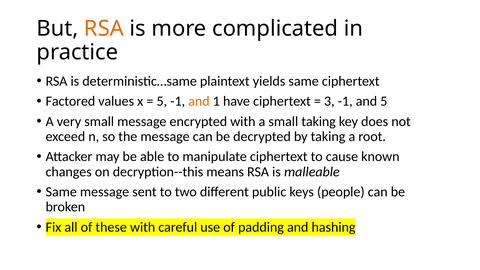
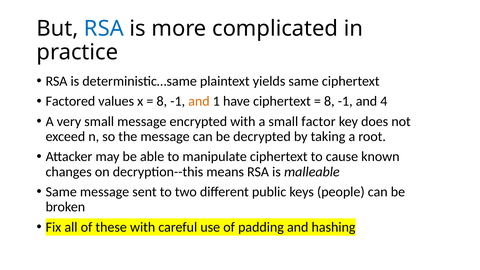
RSA colour: orange -> blue (104, 28)
5: 5 -> 8 (162, 101)
3: 3 -> 8 (329, 101)
and 5: 5 -> 4 (384, 101)
small taking: taking -> factor (319, 121)
